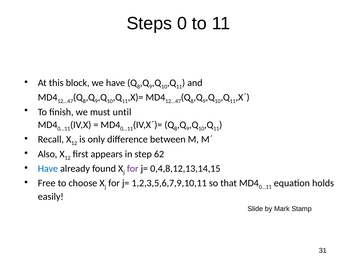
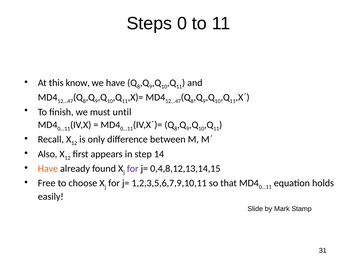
block: block -> know (78, 83)
62: 62 -> 14 (159, 154)
Have colour: blue -> orange (48, 168)
